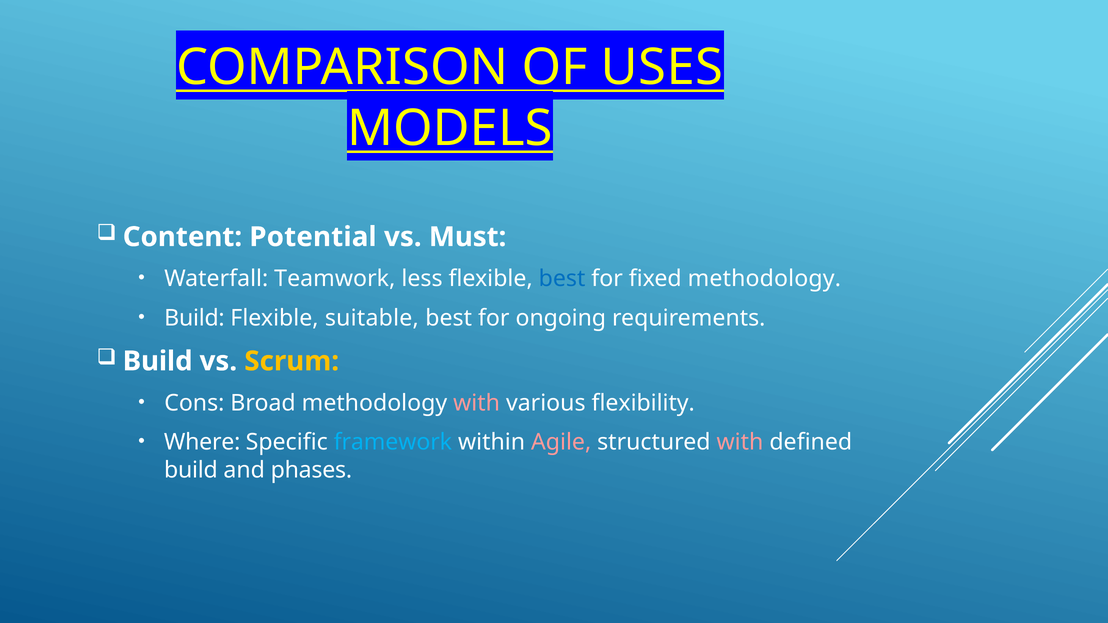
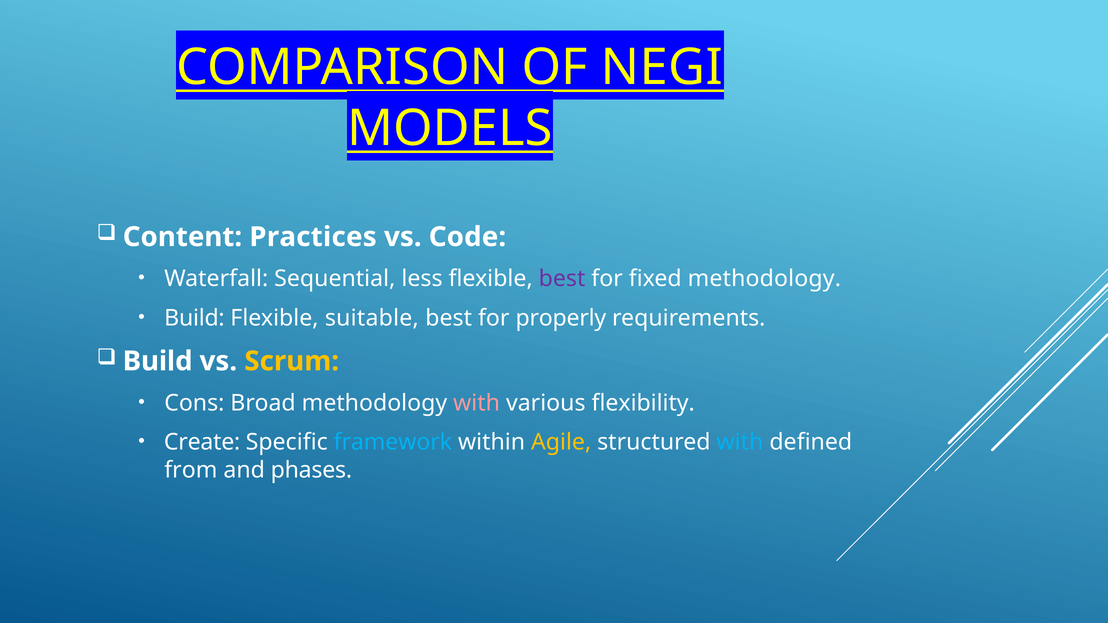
USES: USES -> NEGI (662, 68)
Potential: Potential -> Practices (313, 237)
Must: Must -> Code (467, 237)
Teamwork: Teamwork -> Sequential (335, 279)
best colour: blue -> purple (562, 279)
ongoing: ongoing -> properly (561, 318)
Where: Where -> Create (202, 442)
Agile colour: pink -> yellow (561, 442)
with colour: pink -> light blue (740, 442)
build: build -> from (191, 470)
